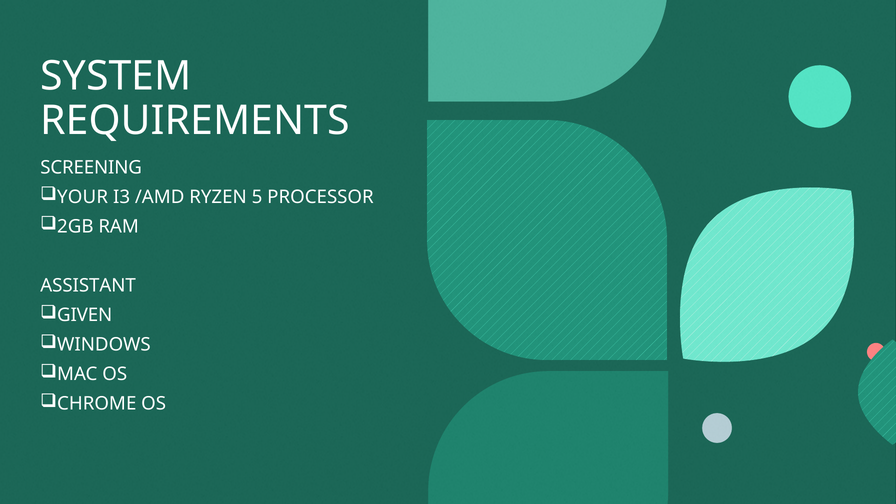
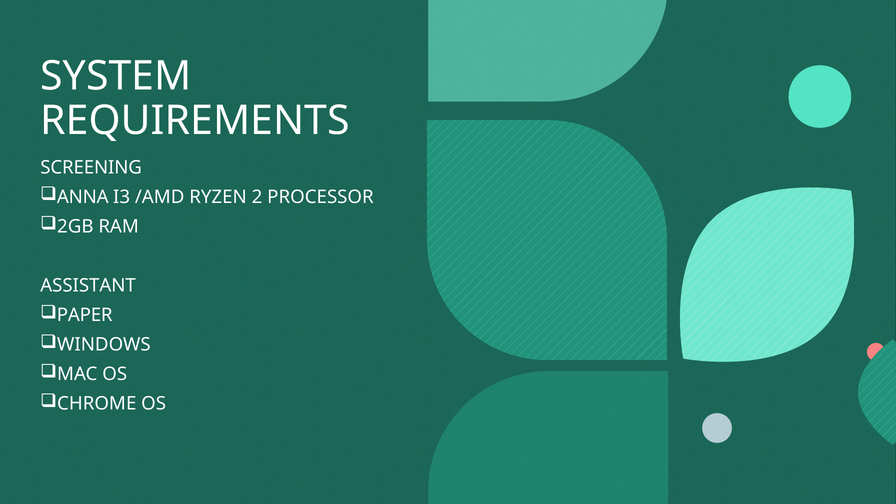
YOUR: YOUR -> ANNA (83, 197)
5: 5 -> 2 (257, 197)
GIVEN: GIVEN -> PAPER (85, 315)
